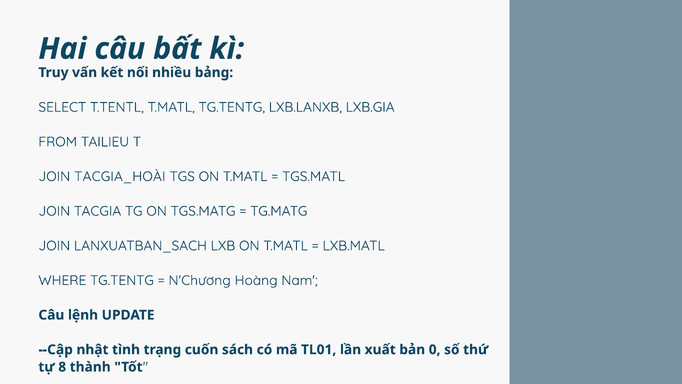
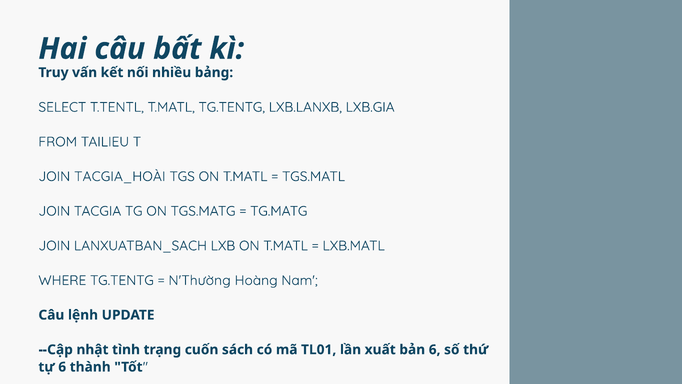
N'Chương: N'Chương -> N'Thường (200, 280)
bản 0: 0 -> 6 (435, 349)
tự 8: 8 -> 6 (62, 367)
